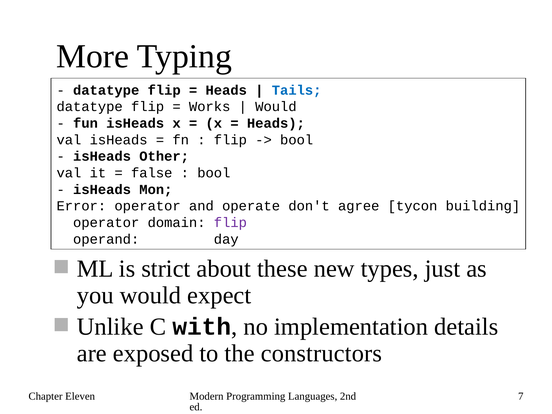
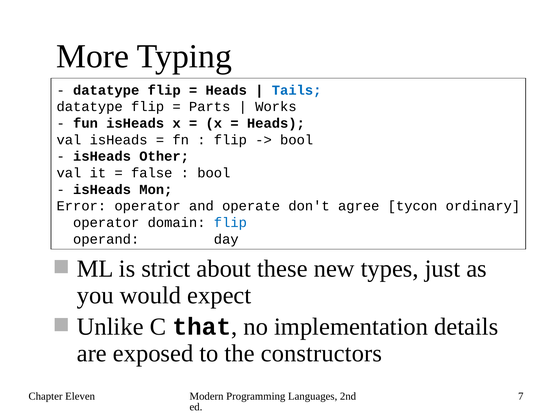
Works: Works -> Parts (210, 107)
Would: Would -> Works (276, 107)
building: building -> ordinary (483, 206)
flip colour: purple -> blue (230, 223)
with: with -> that (202, 327)
